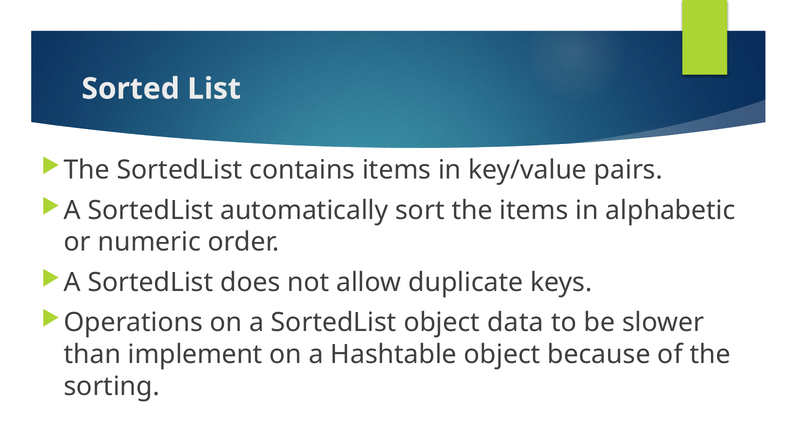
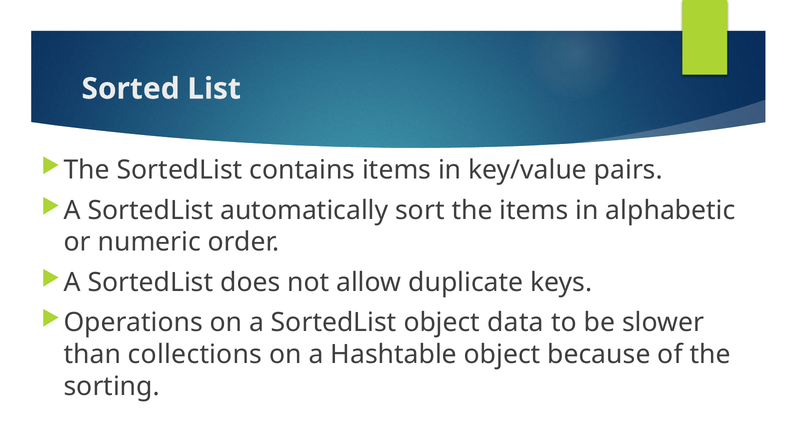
implement: implement -> collections (195, 355)
